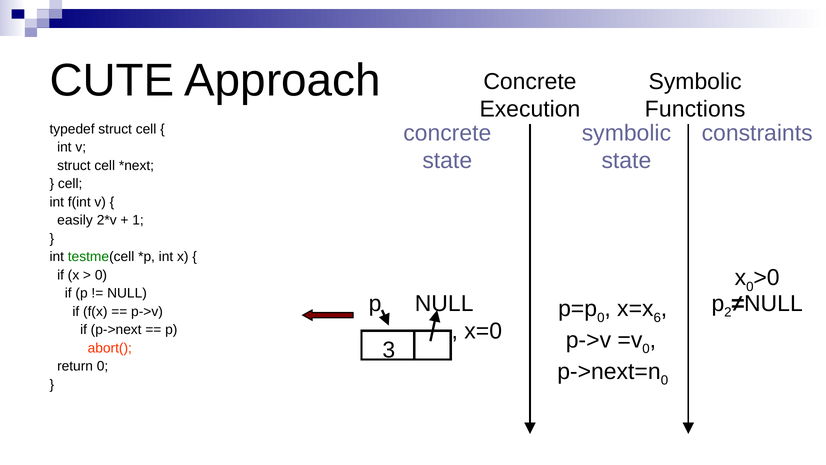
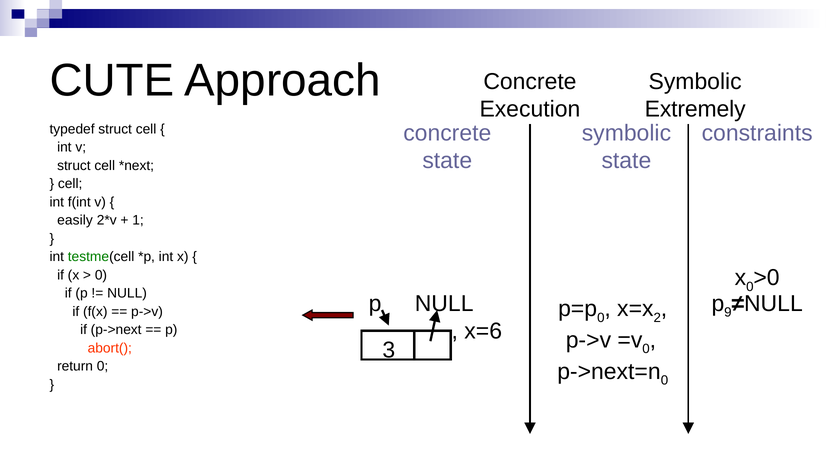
Functions: Functions -> Extremely (695, 109)
2: 2 -> 9 (728, 312)
6: 6 -> 2 (657, 318)
x=0: x=0 -> x=6 (483, 331)
